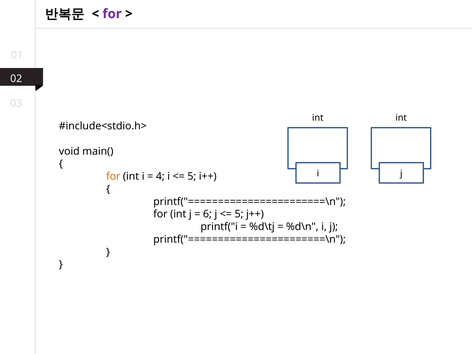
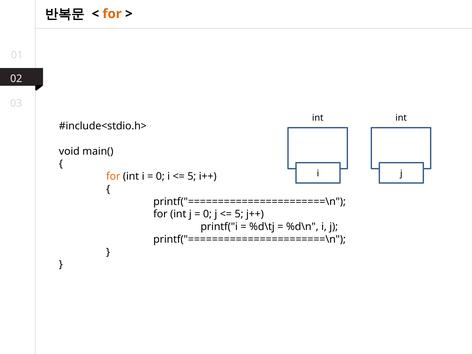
for colour: purple -> orange (112, 14)
4: 4 -> 0 (160, 176)
6: 6 -> 0 (207, 214)
